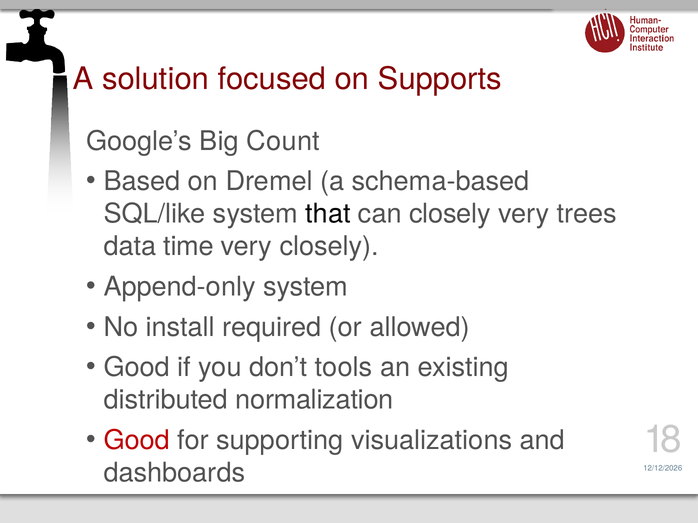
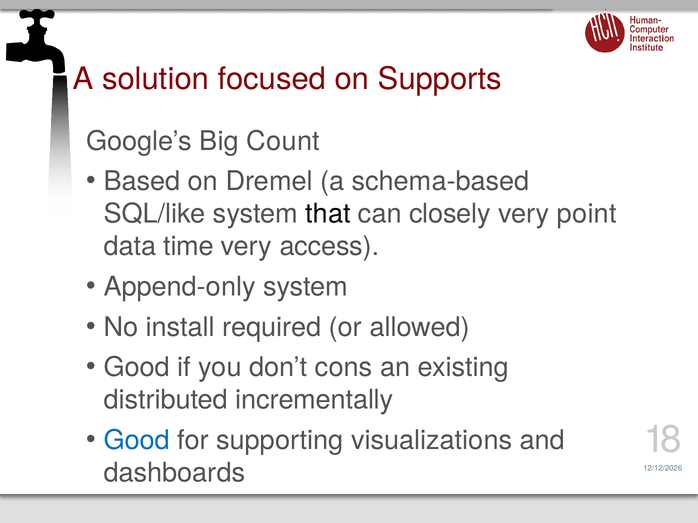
trees: trees -> point (587, 214)
very closely: closely -> access (329, 247)
tools: tools -> cons (344, 368)
normalization: normalization -> incrementally (314, 400)
Good colour: red -> blue (137, 441)
